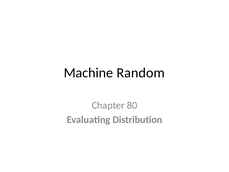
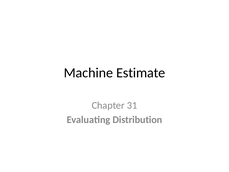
Random: Random -> Estimate (141, 73)
80: 80 -> 31 (132, 105)
